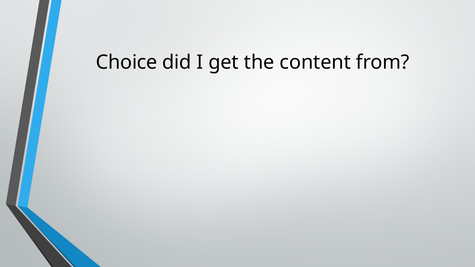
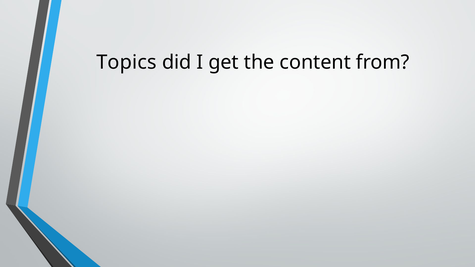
Choice: Choice -> Topics (126, 62)
